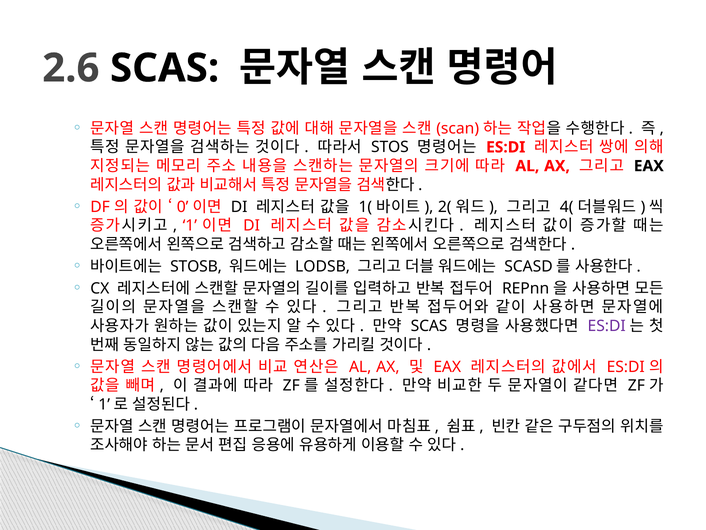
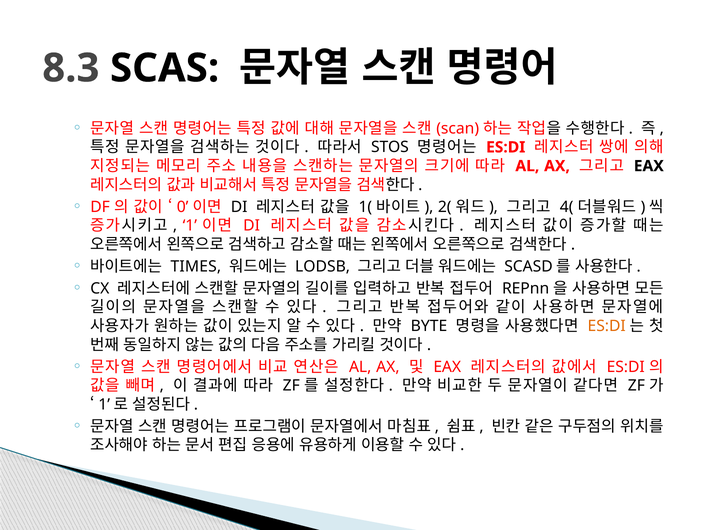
2.6: 2.6 -> 8.3 (71, 68)
STOSB: STOSB -> TIMES (196, 266)
SCAS: SCAS -> BYTE (429, 326)
ES:DI colour: purple -> orange (607, 326)
